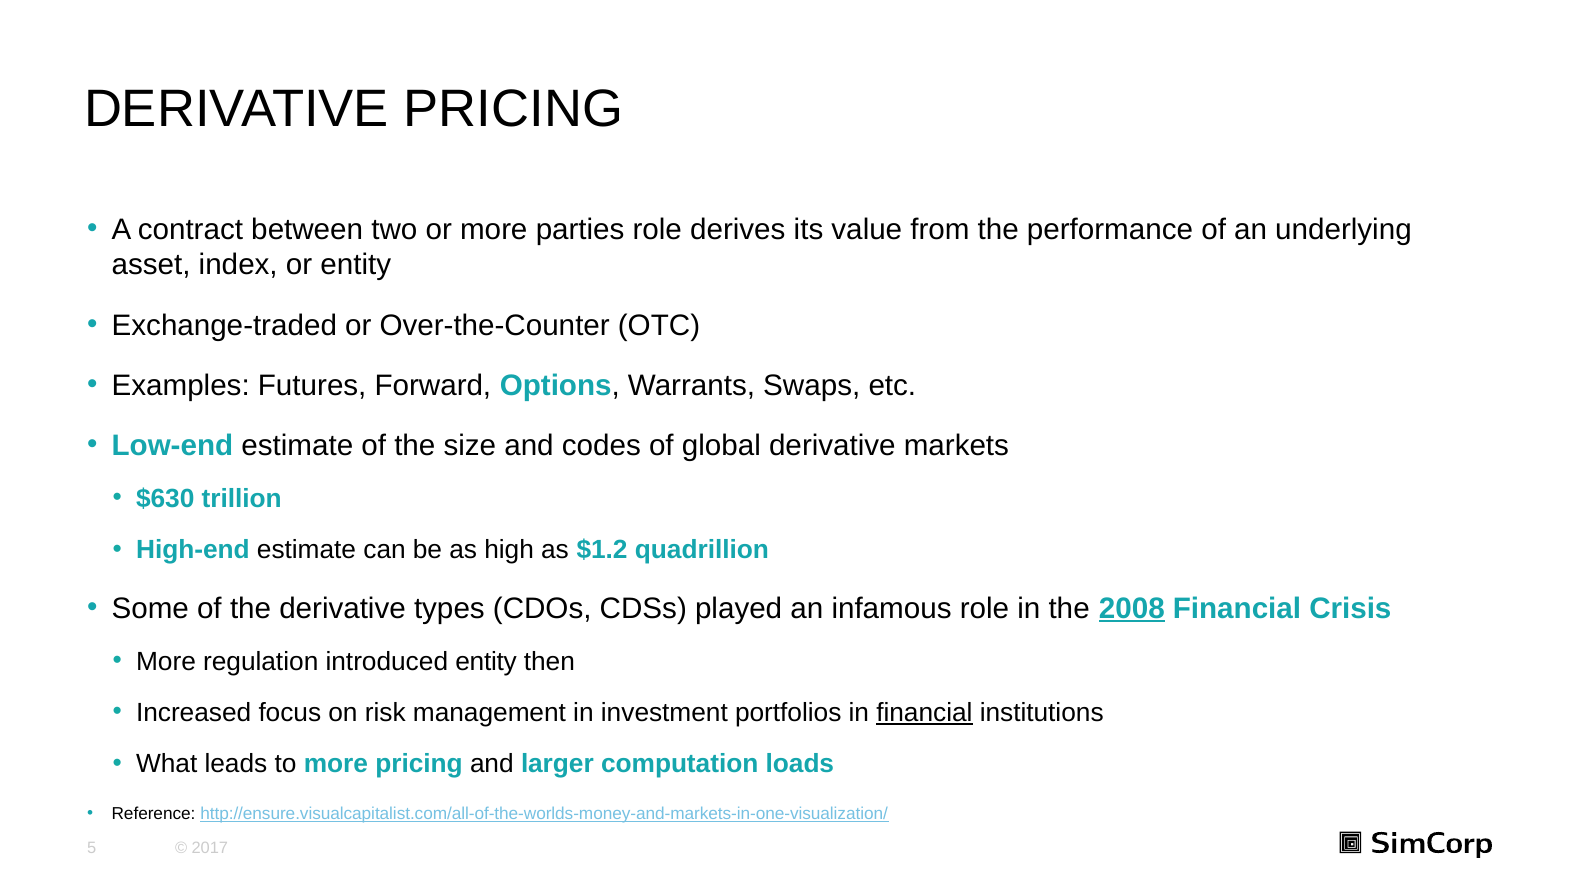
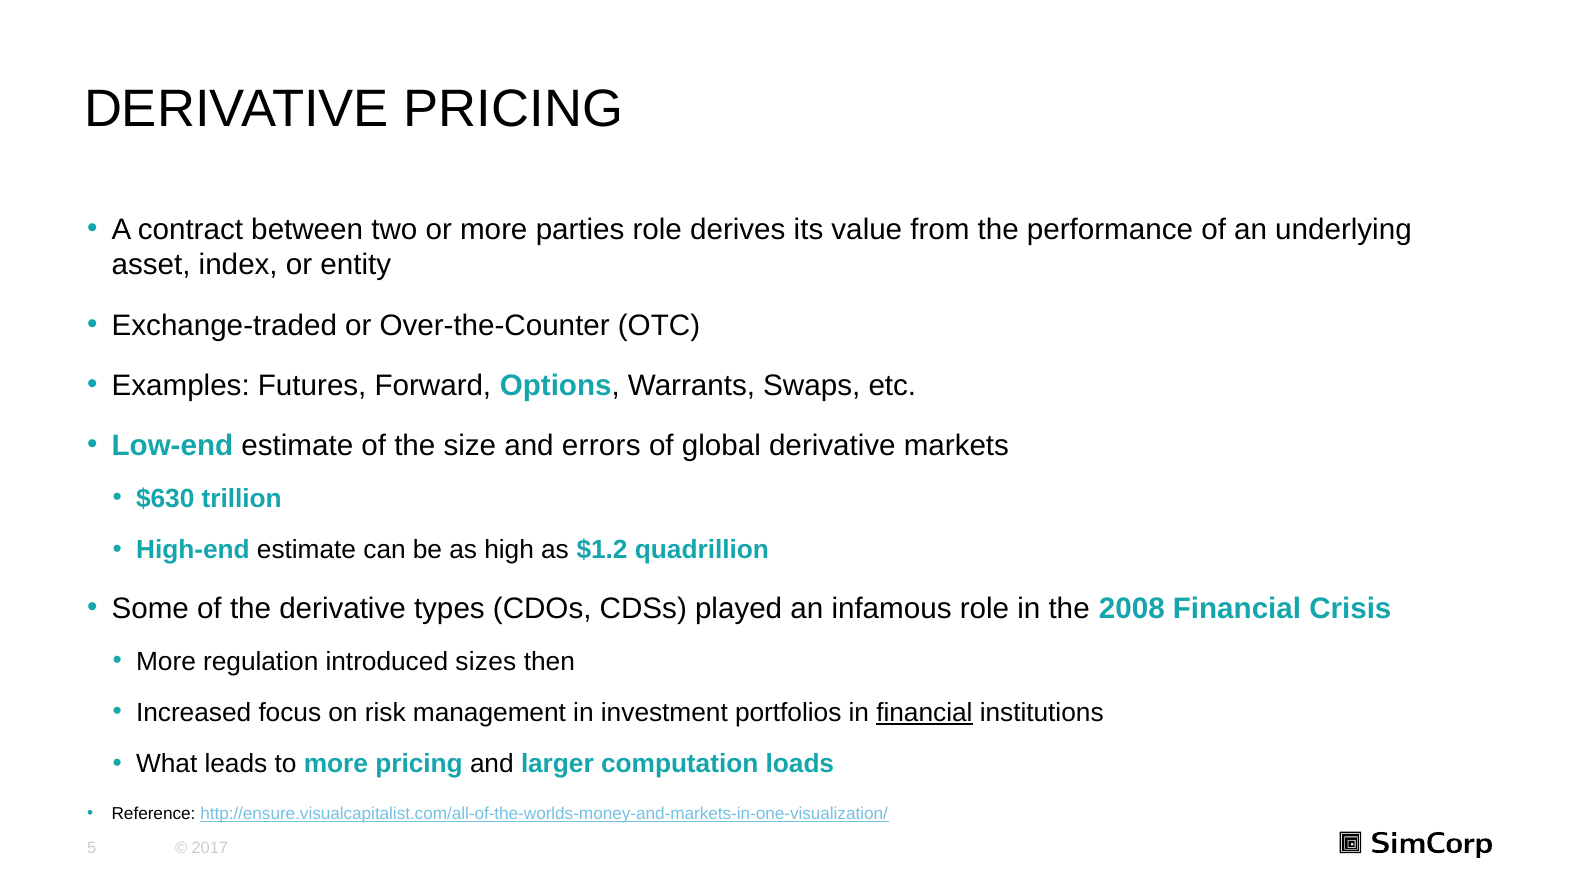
codes: codes -> errors (601, 446)
2008 underline: present -> none (1132, 609)
introduced entity: entity -> sizes (486, 662)
